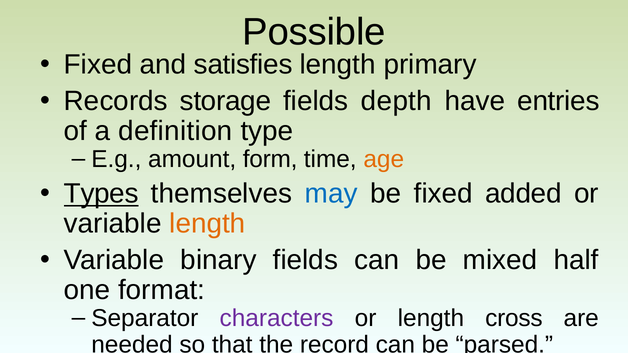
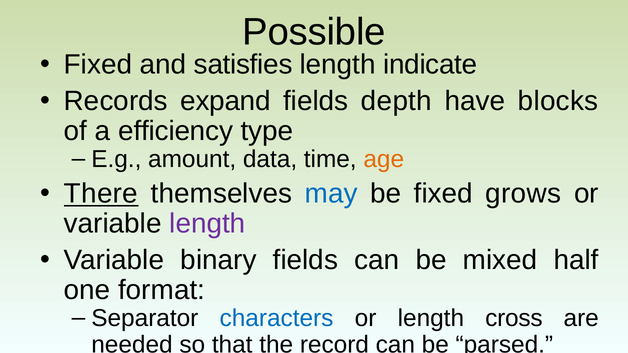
primary: primary -> indicate (430, 65)
storage: storage -> expand (226, 101)
entries: entries -> blocks (558, 101)
definition: definition -> efficiency (176, 131)
form: form -> data (270, 159)
Types: Types -> There (101, 194)
added: added -> grows (523, 194)
length colour: orange -> purple (207, 224)
characters colour: purple -> blue (277, 319)
